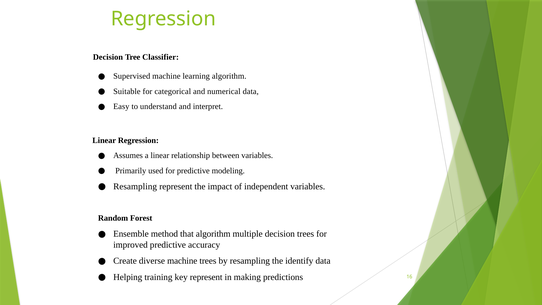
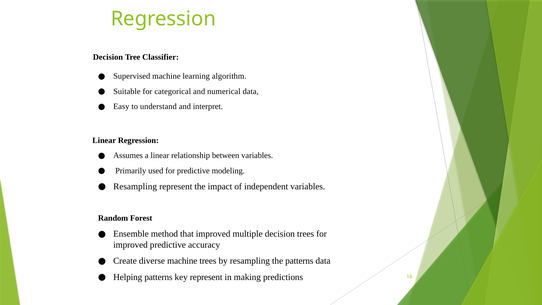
that algorithm: algorithm -> improved (213, 234)
the identify: identify -> patterns (299, 261)
Helping training: training -> patterns (158, 277)
